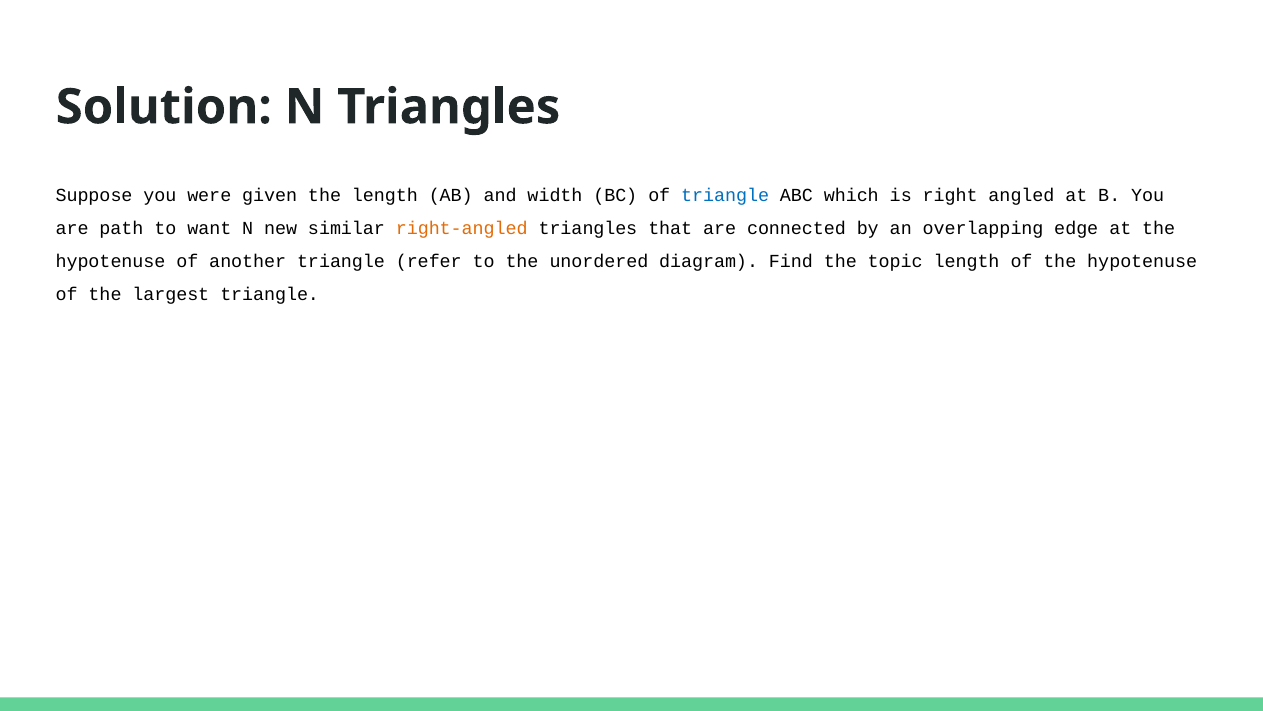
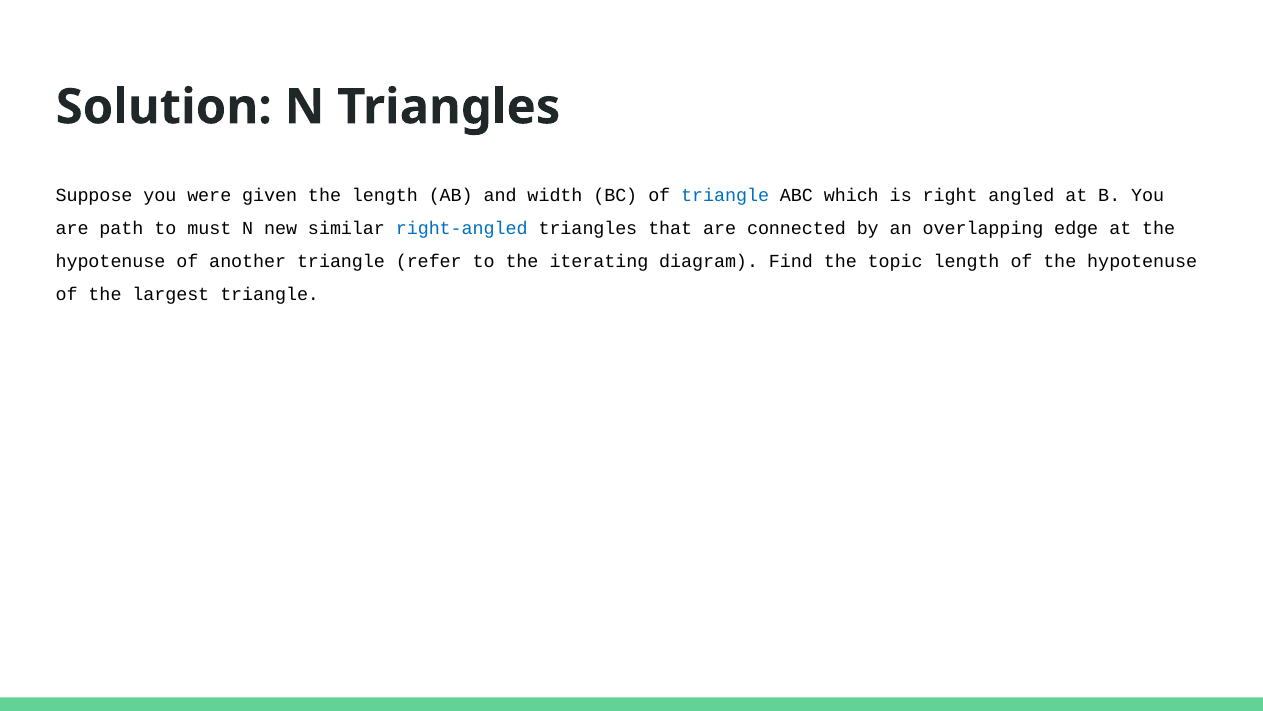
want: want -> must (209, 228)
right-angled colour: orange -> blue (462, 228)
unordered: unordered -> iterating (599, 261)
